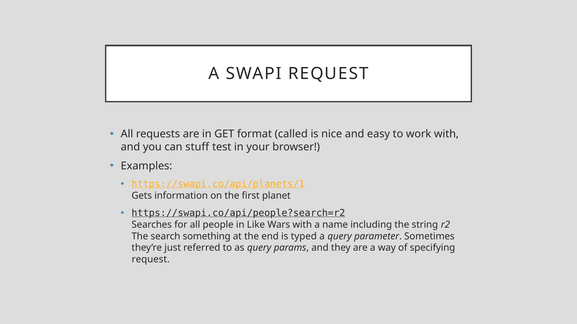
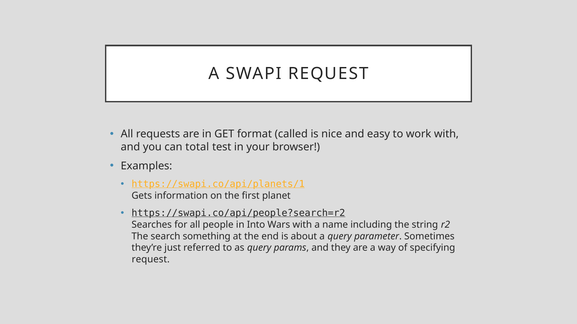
stuff: stuff -> total (197, 147)
Like: Like -> Into (256, 225)
typed: typed -> about (304, 237)
